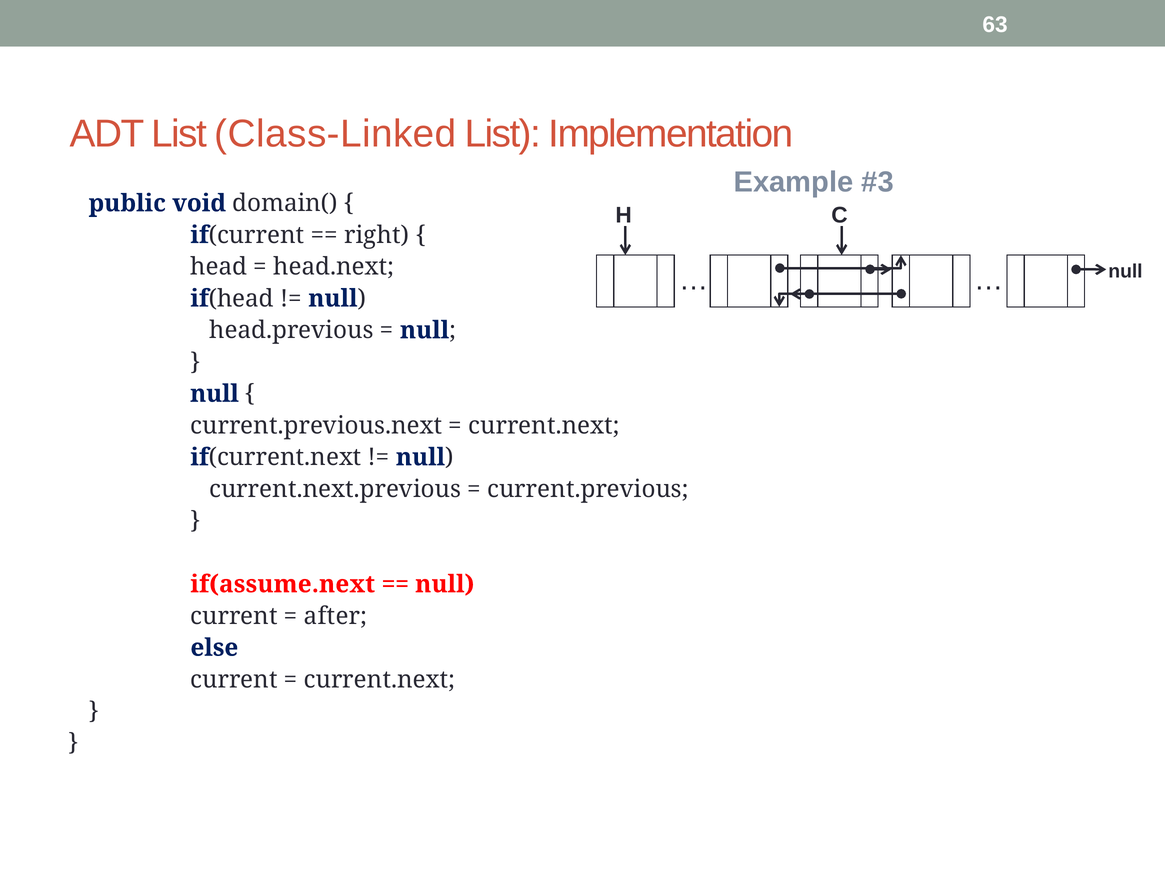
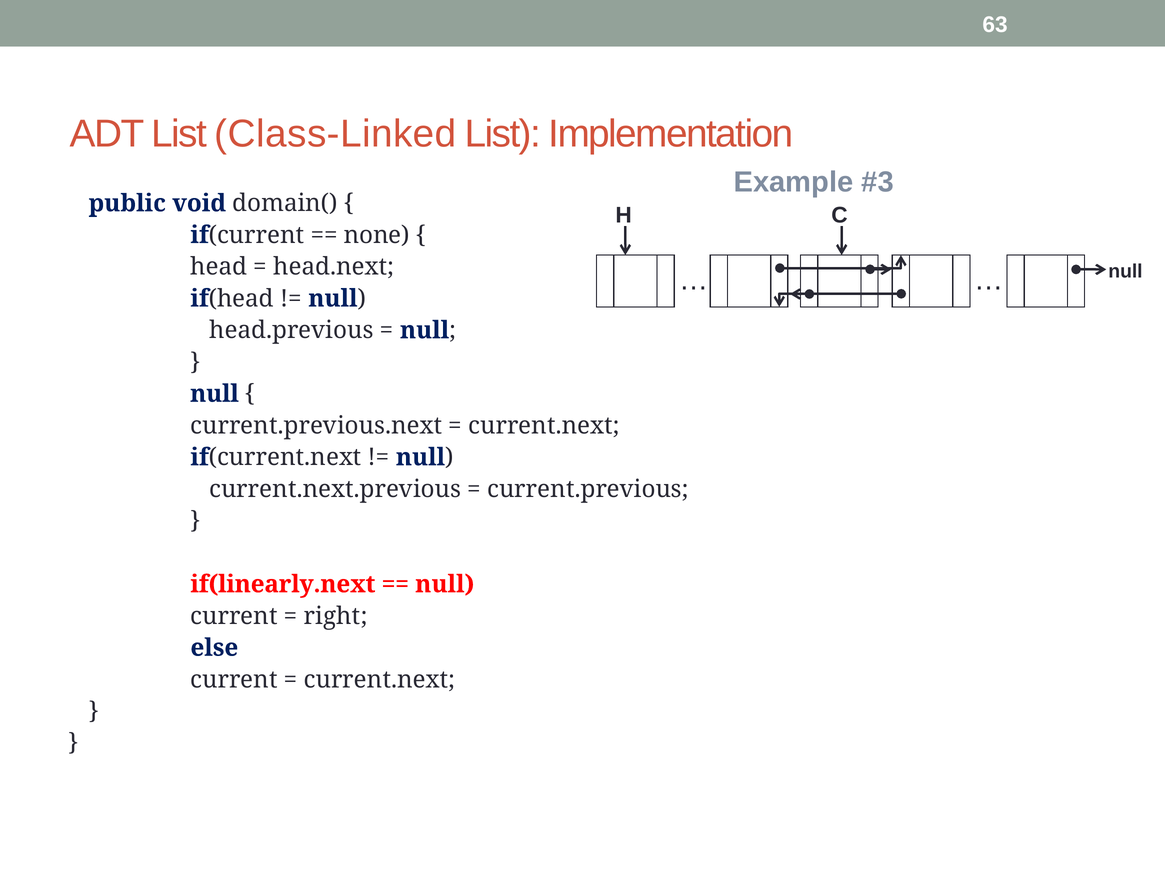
right: right -> none (377, 235)
if(assume.next: if(assume.next -> if(linearly.next (283, 584)
after: after -> right (336, 616)
